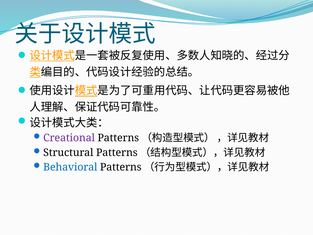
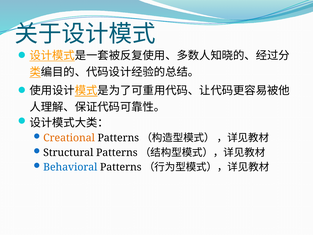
Creational colour: purple -> orange (69, 138)
